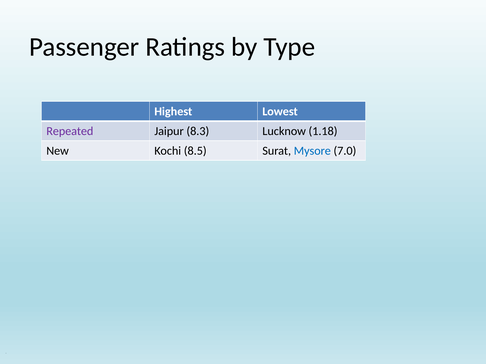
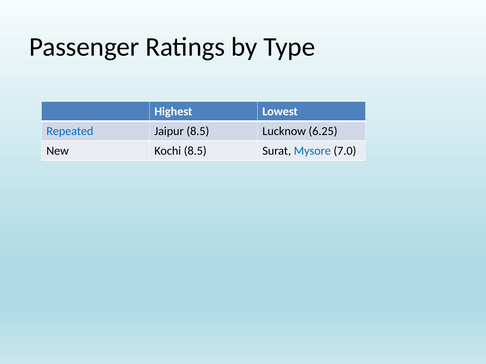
Repeated colour: purple -> blue (70, 131)
Jaipur 8.3: 8.3 -> 8.5 (198, 131)
1.18: 1.18 -> 6.25 (323, 131)
